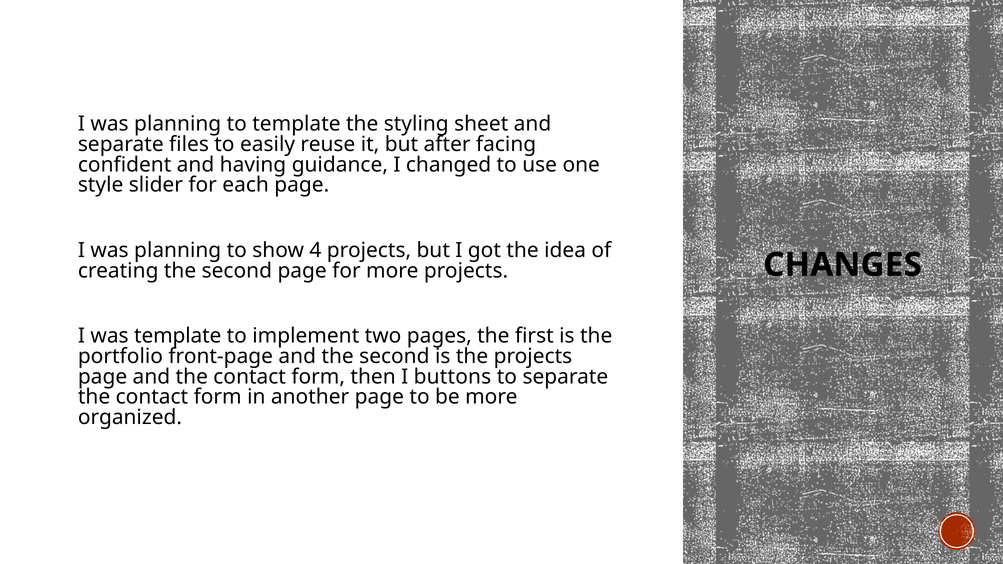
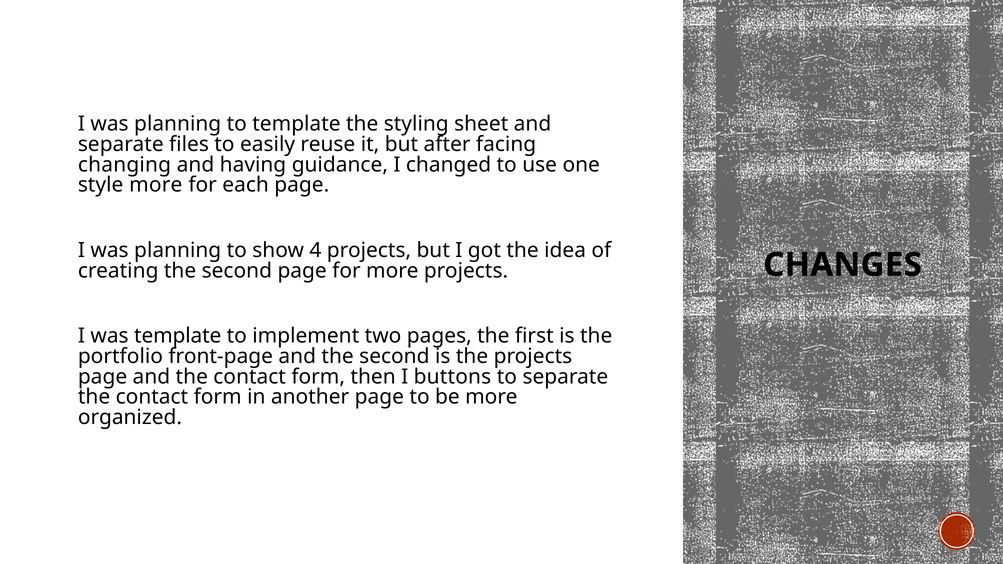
confident: confident -> changing (125, 165)
style slider: slider -> more (156, 185)
